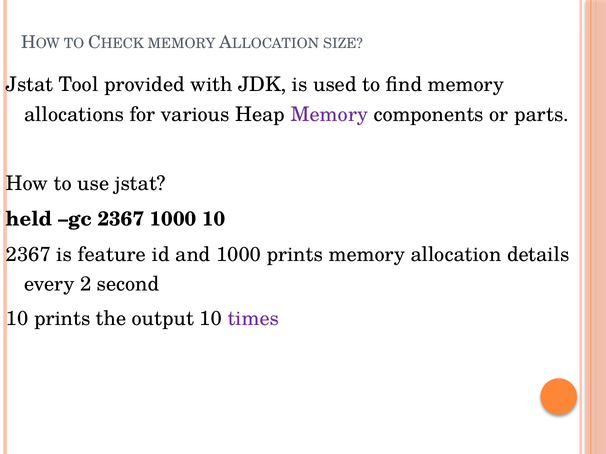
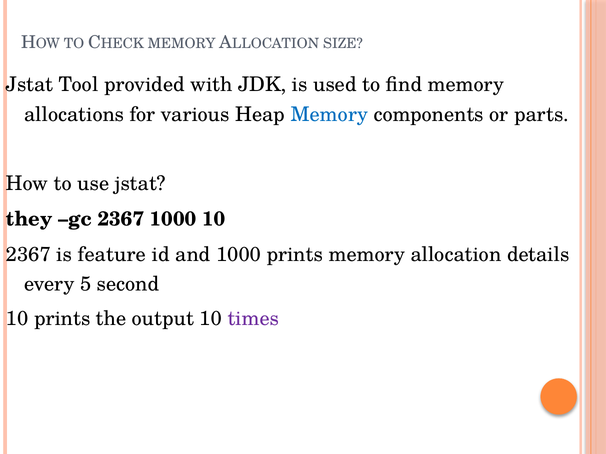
Memory colour: purple -> blue (329, 114)
held: held -> they (29, 219)
2: 2 -> 5 (86, 284)
